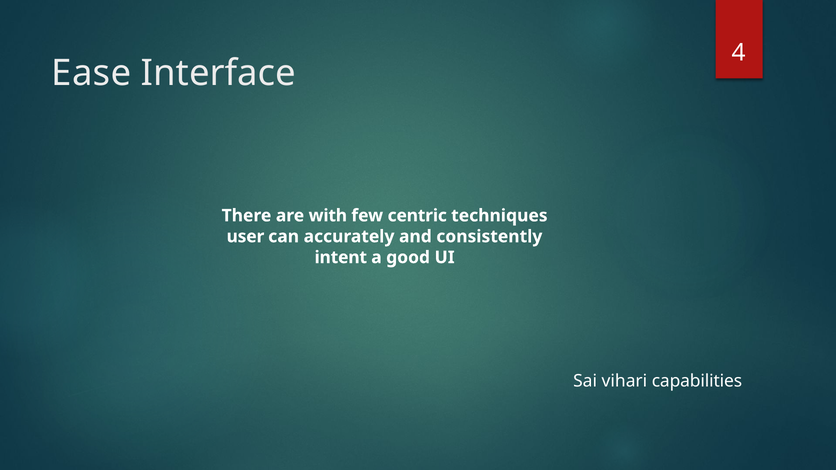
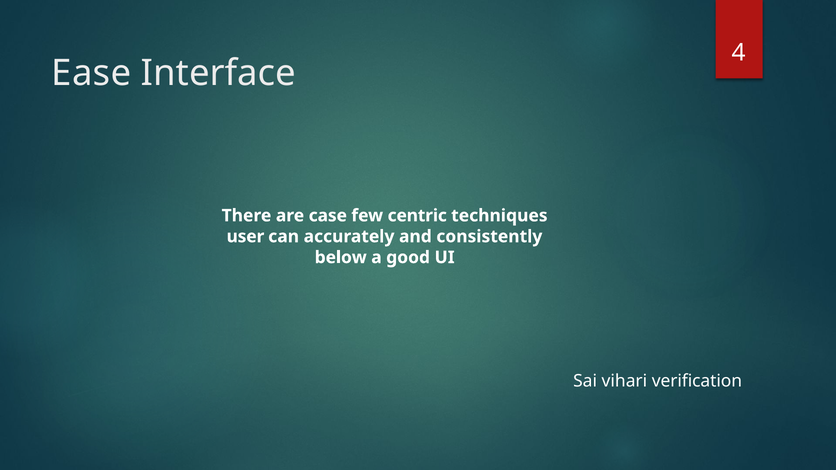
with: with -> case (328, 216)
intent: intent -> below (341, 258)
capabilities: capabilities -> verification (697, 381)
